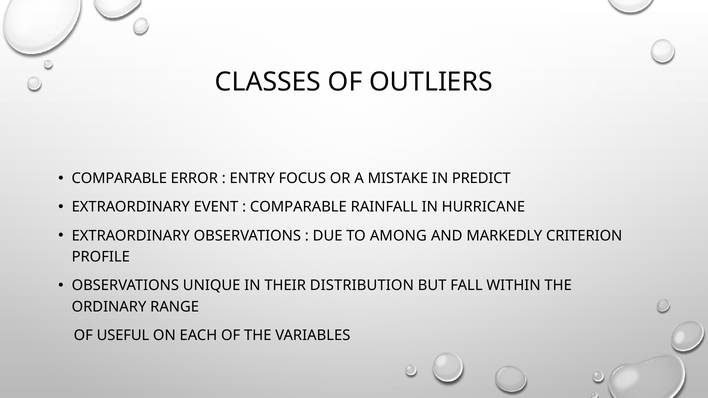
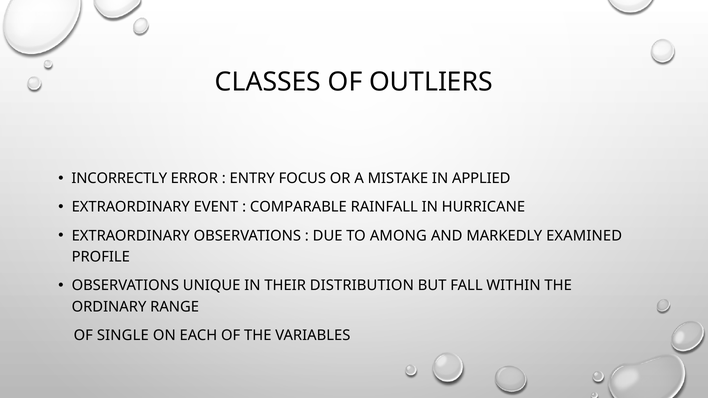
COMPARABLE: COMPARABLE -> INCORRECTLY (119, 179)
PREDICT: PREDICT -> APPLIED (481, 179)
CRITERION: CRITERION -> EXAMINED (584, 236)
USEFUL: USEFUL -> SINGLE (123, 336)
